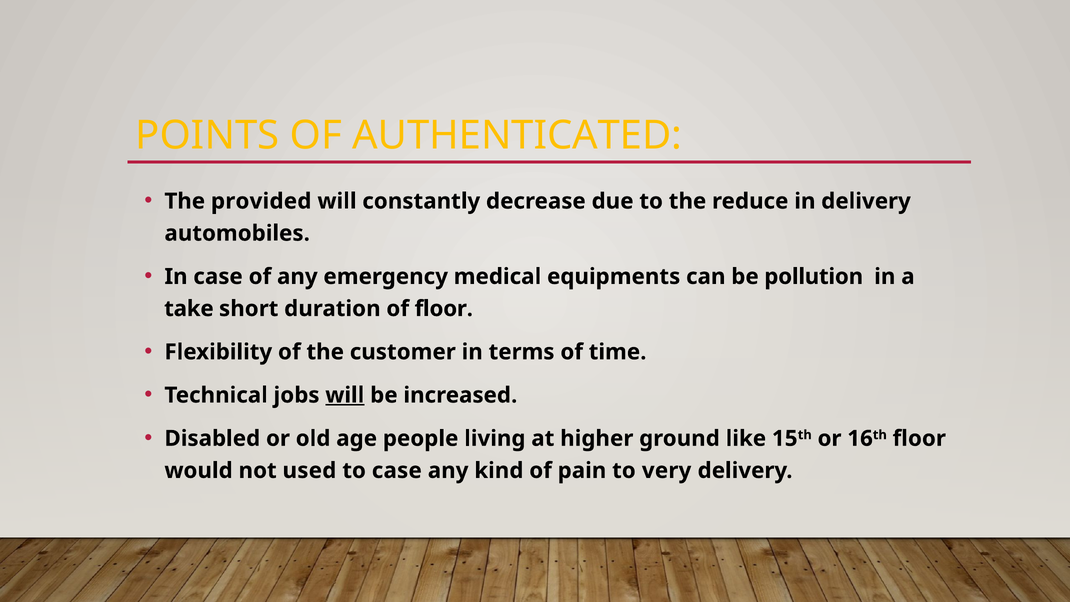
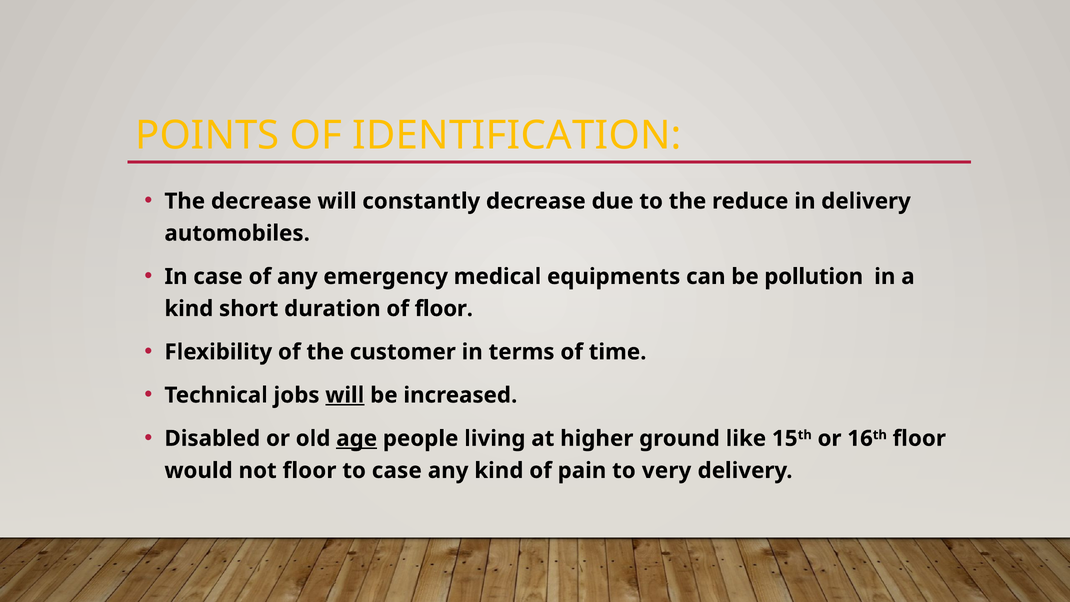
AUTHENTICATED: AUTHENTICATED -> IDENTIFICATION (517, 135)
The provided: provided -> decrease (261, 201)
take: take -> kind (189, 309)
age underline: none -> present (357, 438)
not used: used -> floor (309, 471)
